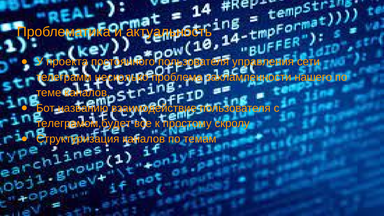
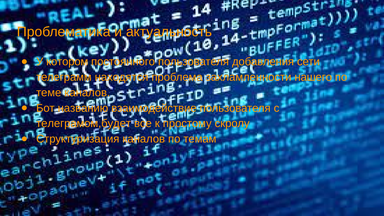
проекта: проекта -> котором (67, 62)
управления: управления -> добавления (263, 62)
несколько: несколько -> находятся (122, 77)
